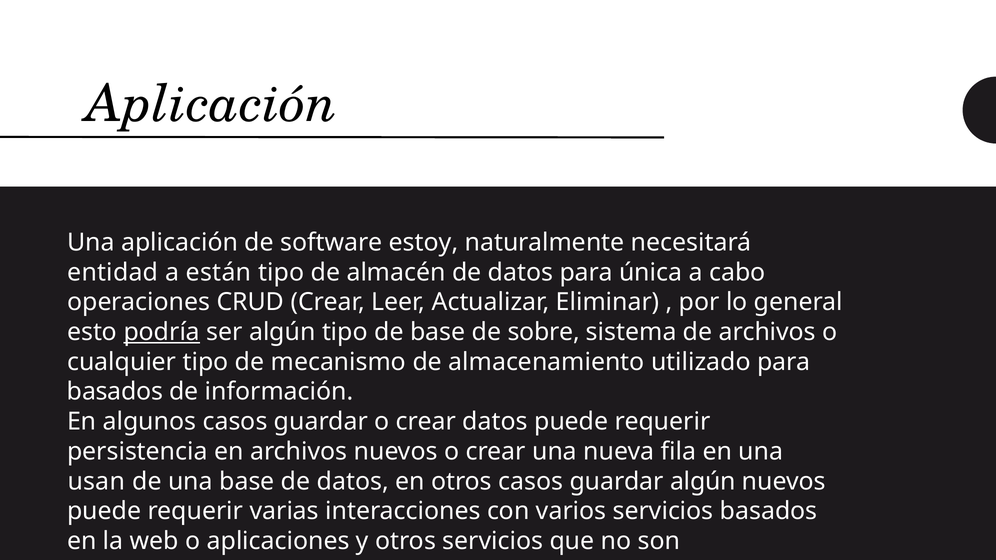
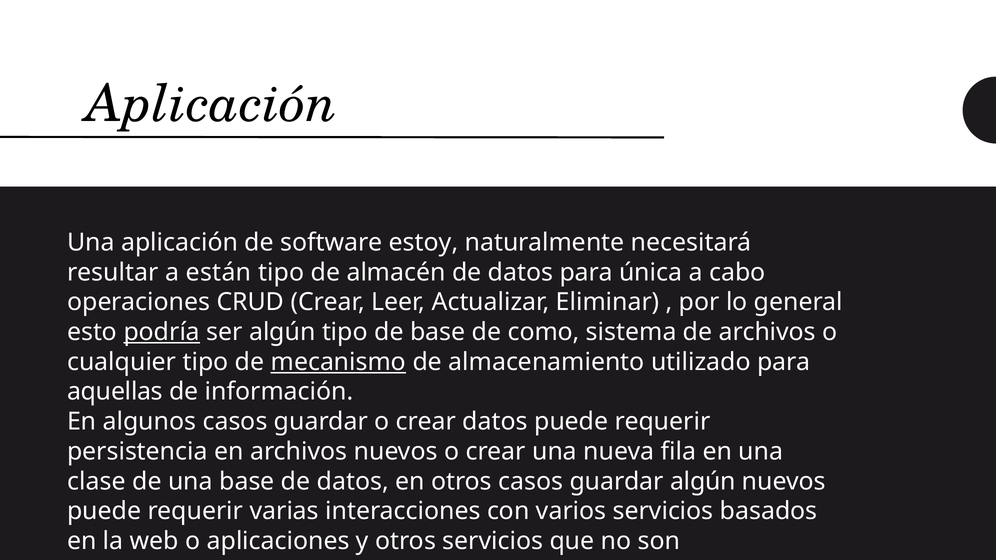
entidad: entidad -> resultar (113, 272)
sobre: sobre -> como (544, 332)
mecanismo underline: none -> present (338, 362)
basados: basados -> aquellas (115, 392)
usan: usan -> clase (96, 482)
